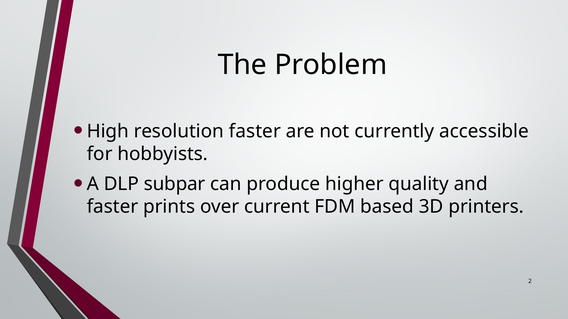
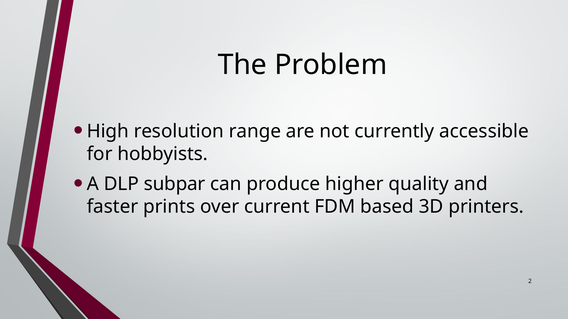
resolution faster: faster -> range (255, 131)
